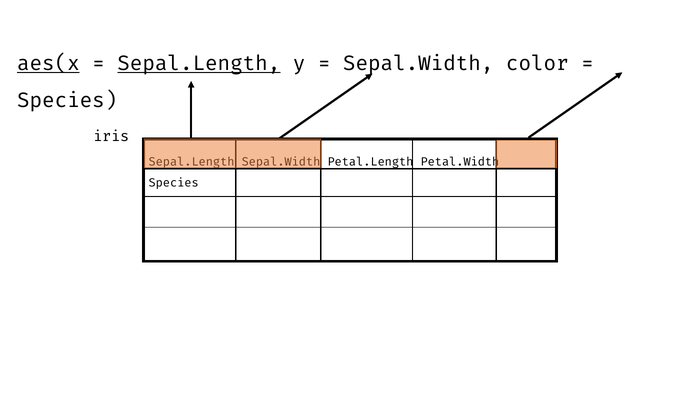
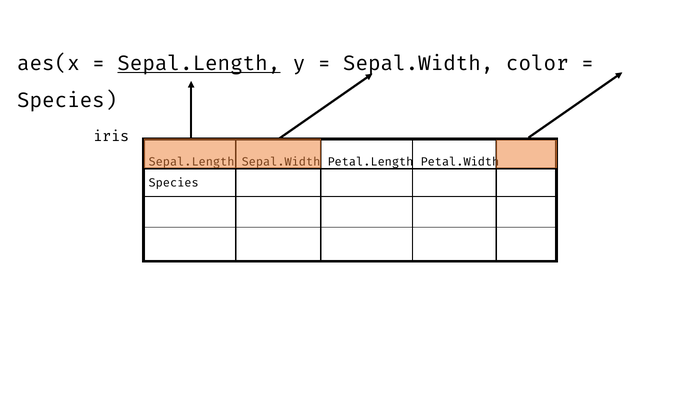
aes(x underline: present -> none (48, 64)
